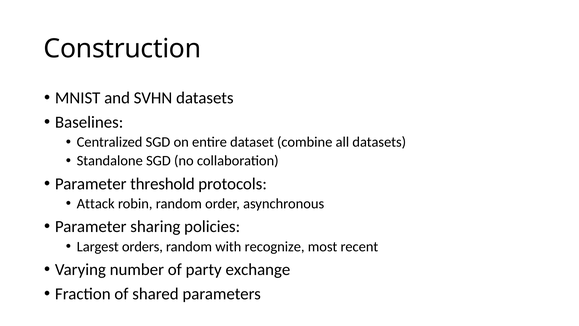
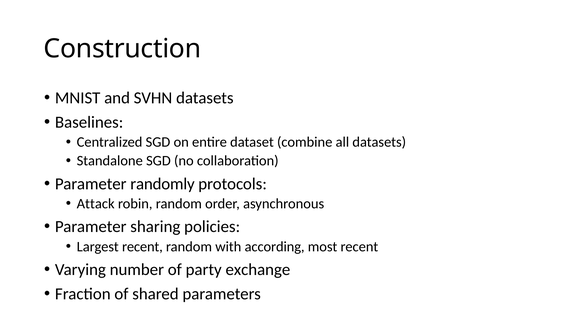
threshold: threshold -> randomly (163, 184)
Largest orders: orders -> recent (142, 246)
recognize: recognize -> according (275, 246)
